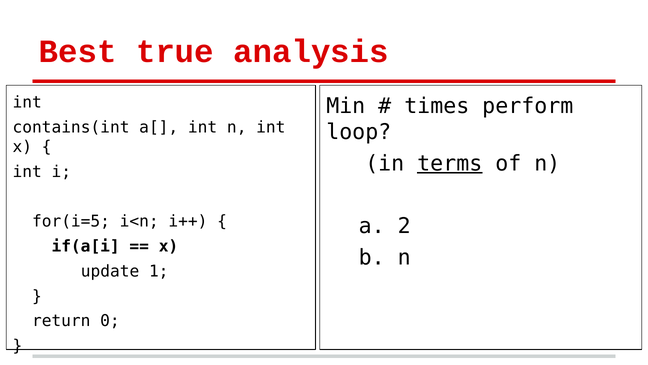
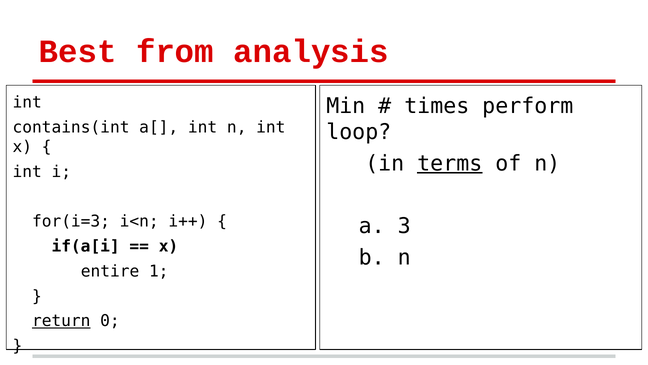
true: true -> from (175, 52)
for(i=5: for(i=5 -> for(i=3 (71, 221)
2: 2 -> 3 (404, 226)
update: update -> entire (110, 271)
return underline: none -> present (61, 321)
